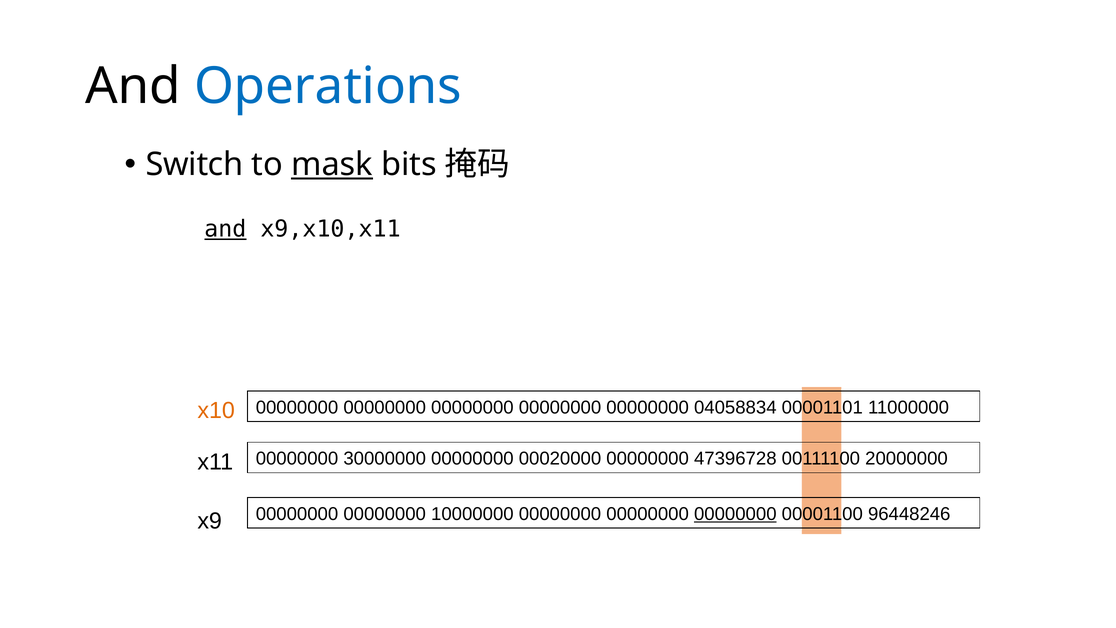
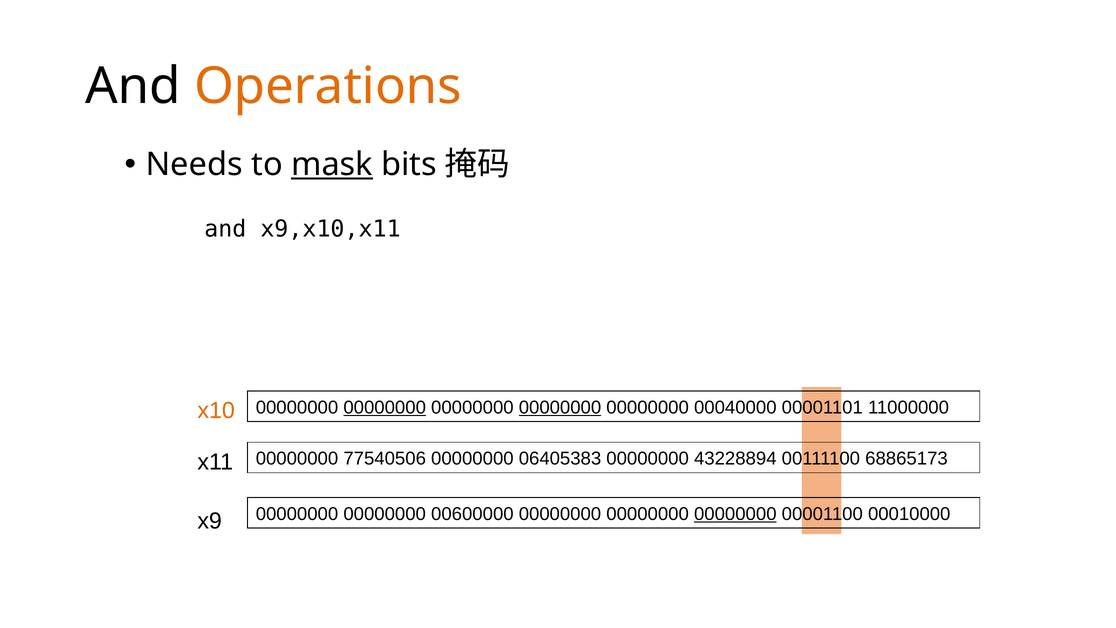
Operations colour: blue -> orange (328, 86)
Switch: Switch -> Needs (194, 165)
and underline: present -> none (225, 229)
00000000 underline: none -> present (385, 407)
00000000 underline: none -> present (560, 407)
04058834: 04058834 -> 00040000 (735, 407)
30000000: 30000000 -> 77540506 (385, 459)
00020000: 00020000 -> 06405383 (560, 459)
47396728: 47396728 -> 43228894 (735, 459)
20000000: 20000000 -> 68865173 (906, 459)
10000000: 10000000 -> 00600000 (472, 514)
96448246: 96448246 -> 00010000 (909, 514)
